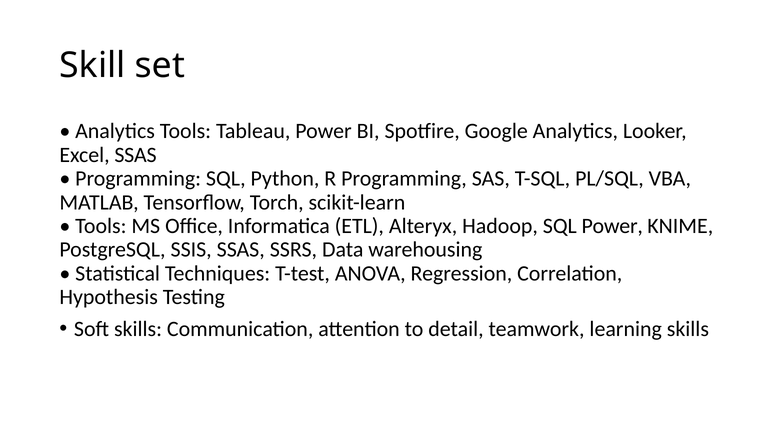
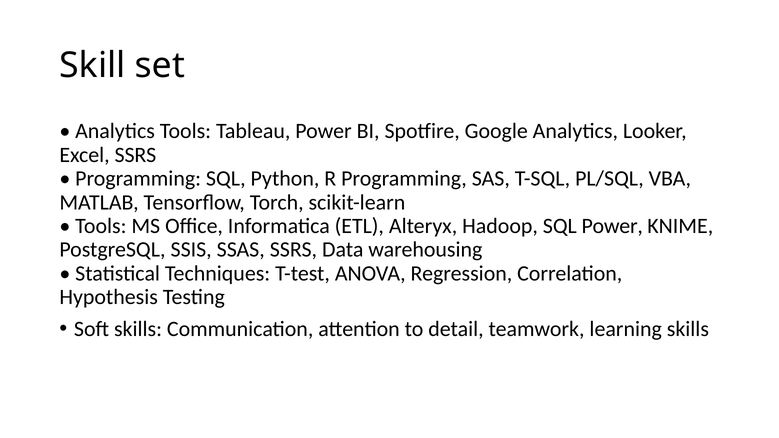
Excel SSAS: SSAS -> SSRS (135, 155)
